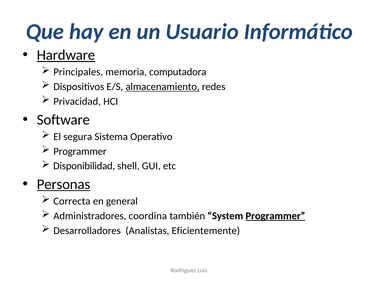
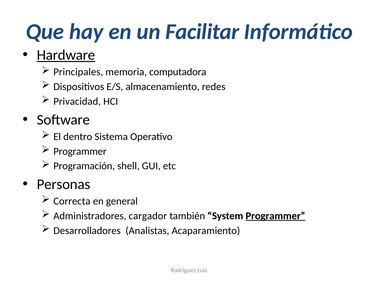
Usuario: Usuario -> Facilitar (202, 32)
almacenamiento underline: present -> none (163, 87)
segura: segura -> dentro (78, 137)
Disponibilidad: Disponibilidad -> Programación (84, 166)
Personas underline: present -> none (64, 185)
coordina: coordina -> cargador (148, 216)
Eficientemente: Eficientemente -> Acaparamiento (206, 231)
